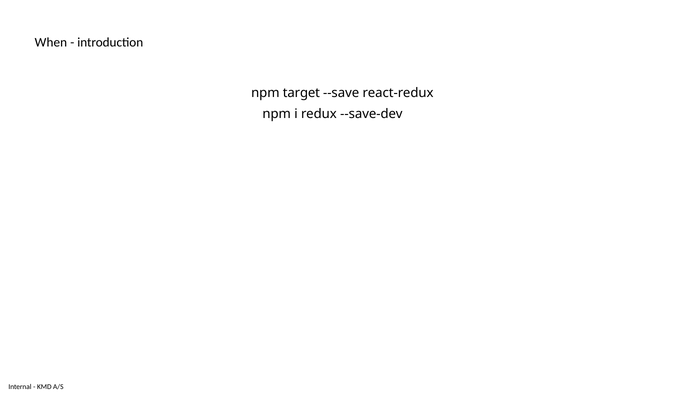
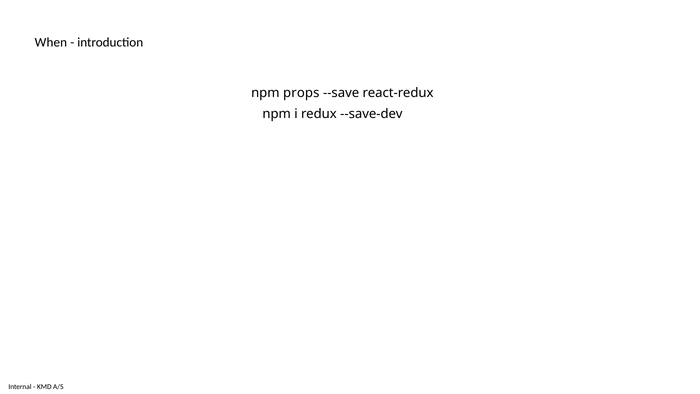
target: target -> props (301, 93)
